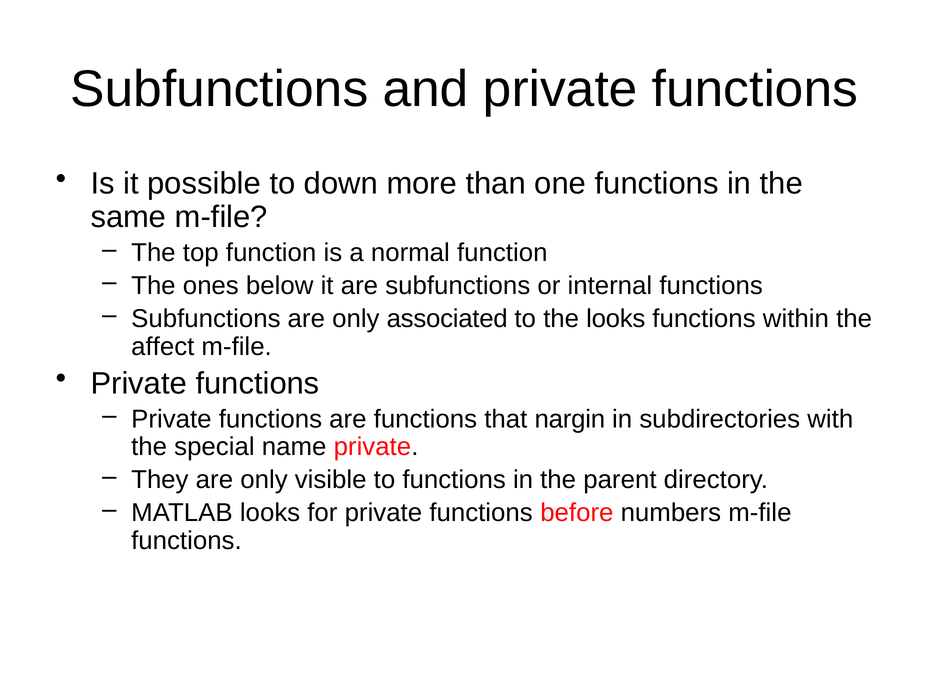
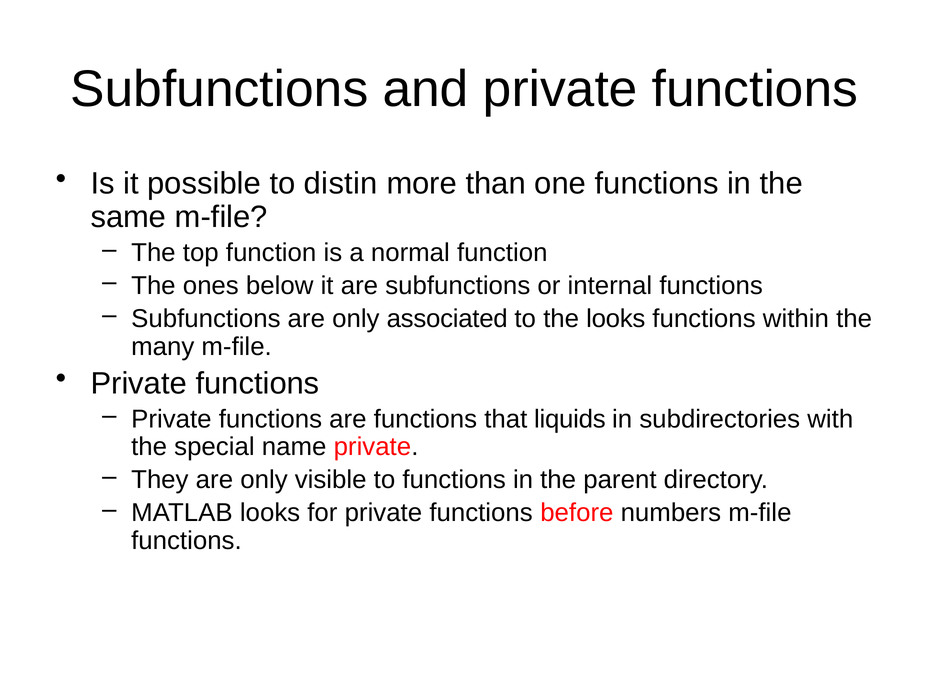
down: down -> distin (341, 184)
affect: affect -> many (163, 347)
nargin: nargin -> liquids (570, 420)
